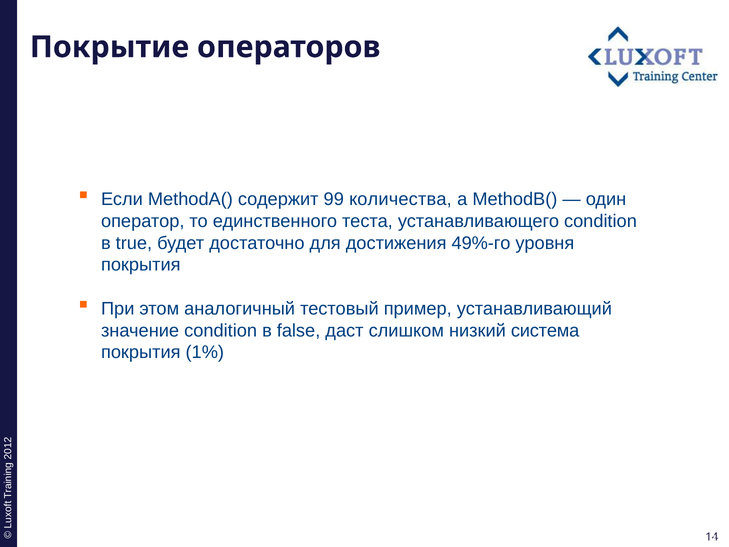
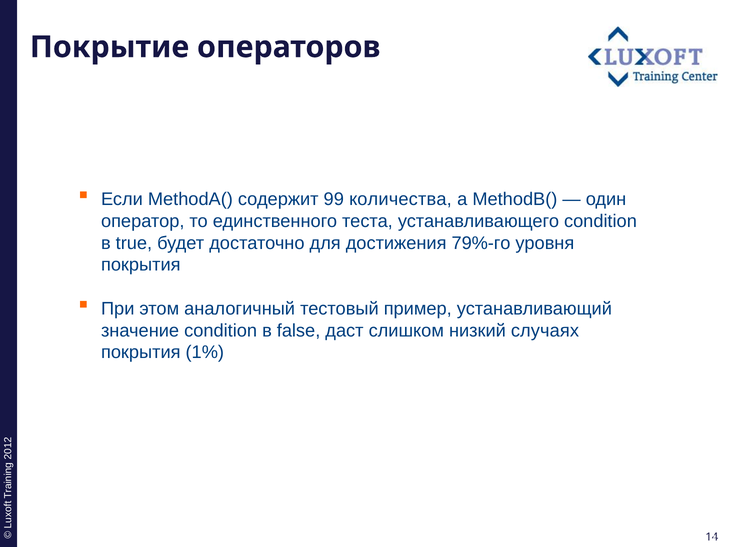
49%-го: 49%-го -> 79%-го (481, 243)
система: система -> случаях (545, 330)
